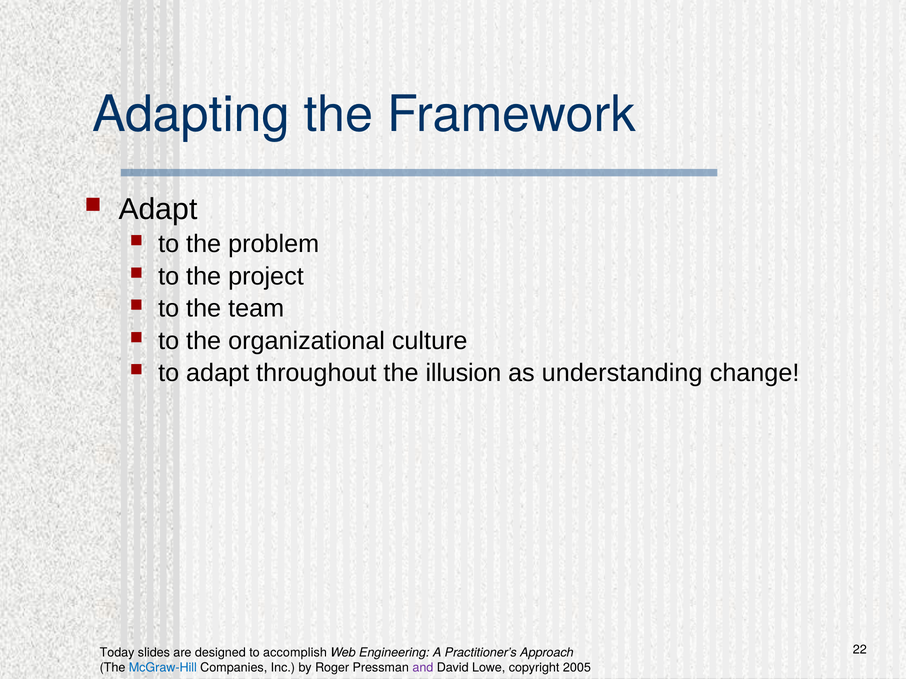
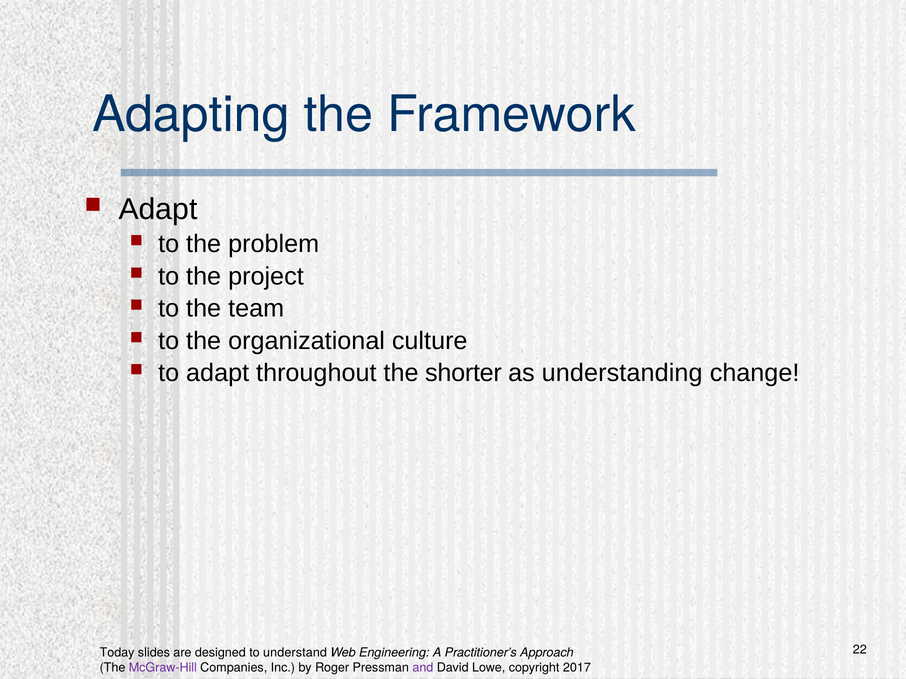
illusion: illusion -> shorter (463, 373)
accomplish: accomplish -> understand (295, 653)
McGraw-Hill colour: blue -> purple (163, 668)
2005: 2005 -> 2017 (577, 668)
